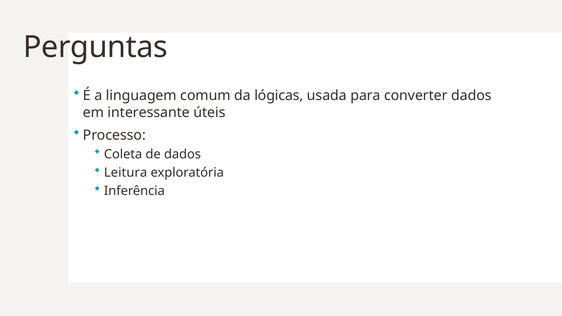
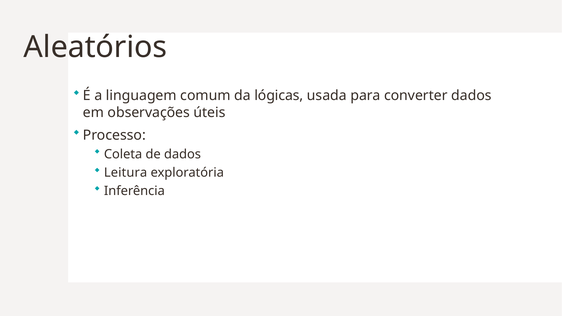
Perguntas: Perguntas -> Aleatórios (95, 47)
interessante: interessante -> observações (149, 113)
